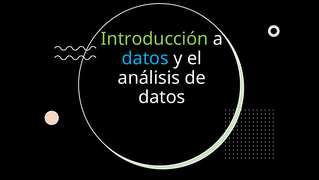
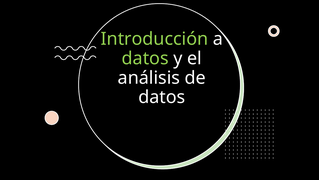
datos colour: light blue -> light green (145, 58)
